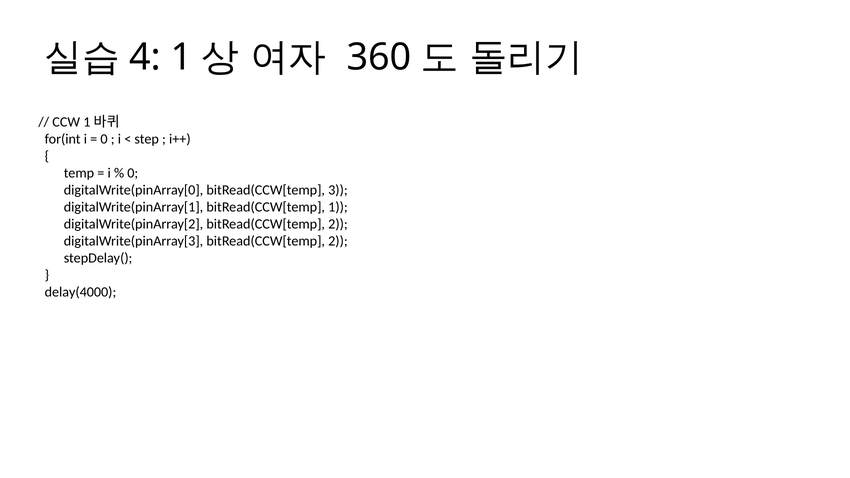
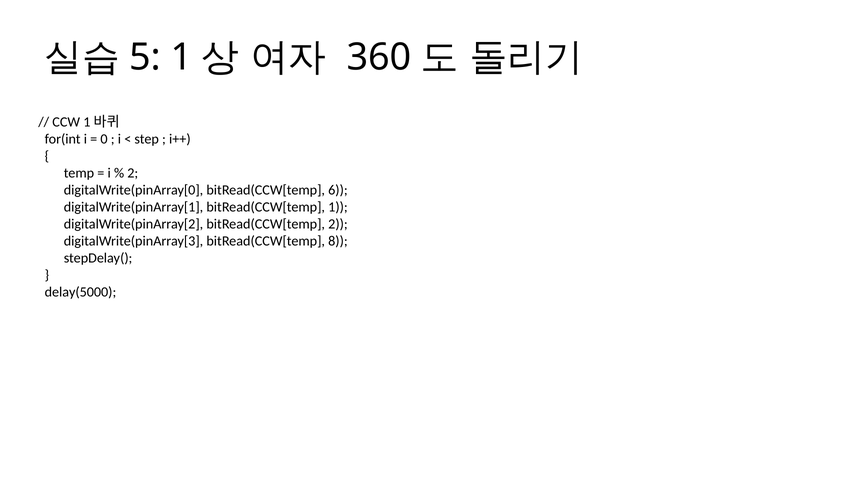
4: 4 -> 5 (145, 57)
0: 0 -> 2 (133, 173)
3: 3 -> 6 (338, 190)
digitalWrite(pinArray[3 bitRead(CCW[temp 2: 2 -> 8 (338, 241)
delay(4000: delay(4000 -> delay(5000 (80, 292)
